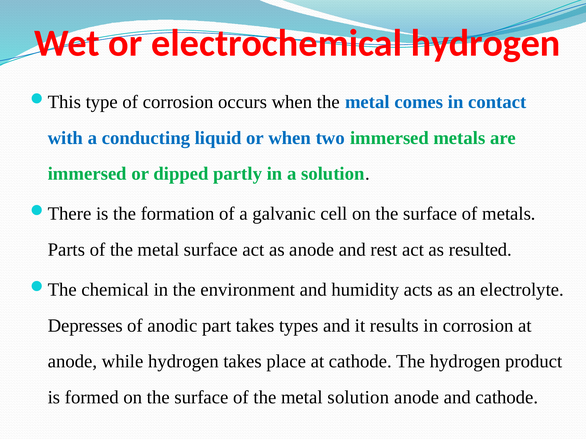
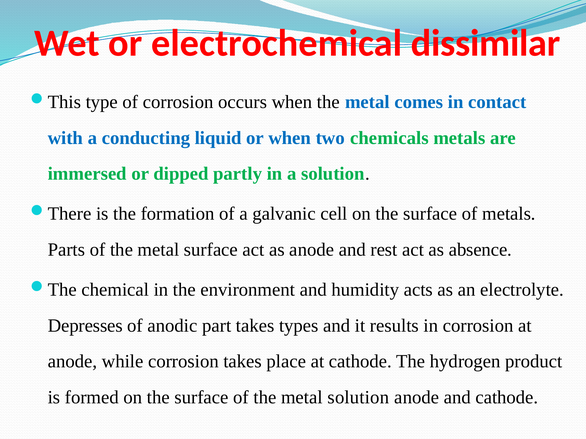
electrochemical hydrogen: hydrogen -> dissimilar (486, 43)
two immersed: immersed -> chemicals (389, 138)
resulted: resulted -> absence (480, 250)
while hydrogen: hydrogen -> corrosion (183, 362)
